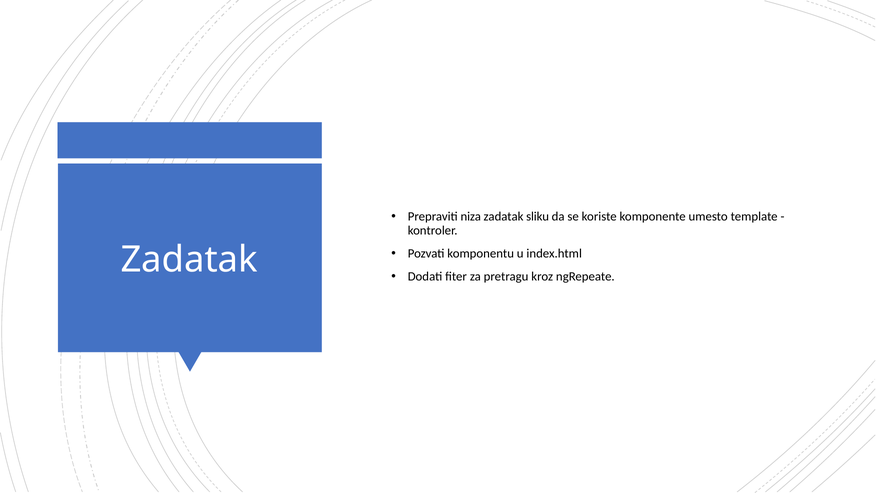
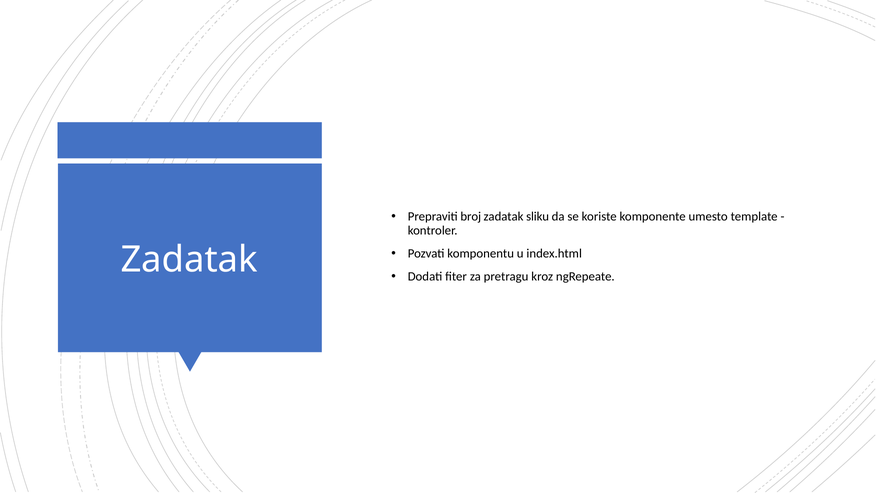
niza: niza -> broj (471, 217)
